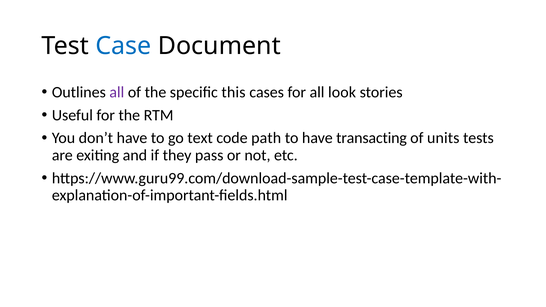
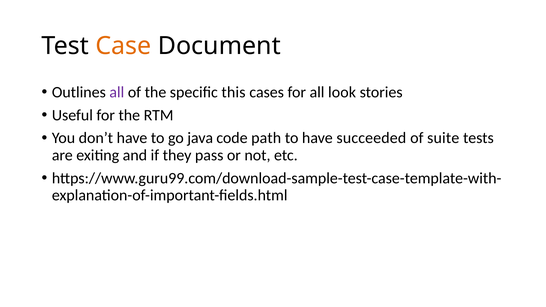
Case colour: blue -> orange (123, 46)
text: text -> java (200, 138)
transacting: transacting -> succeeded (371, 138)
units: units -> suite (443, 138)
